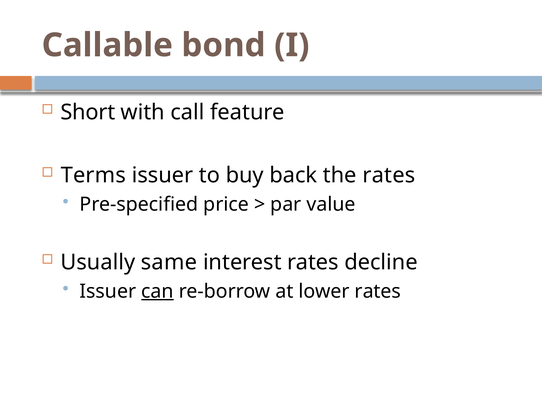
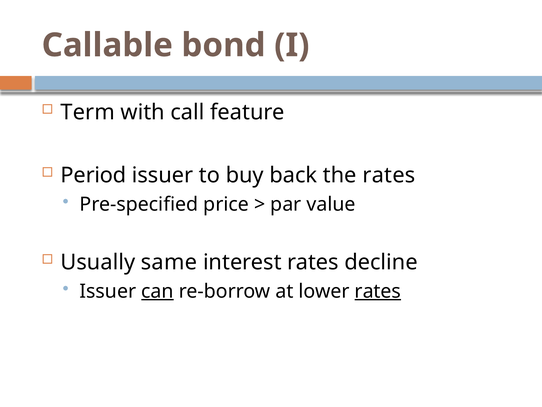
Short: Short -> Term (88, 112)
Terms: Terms -> Period (94, 175)
rates underline: none -> present (378, 291)
